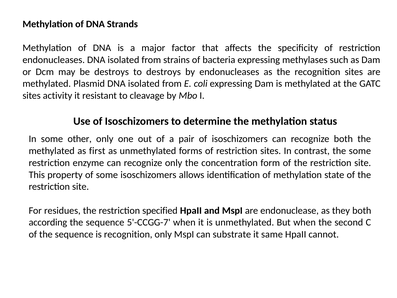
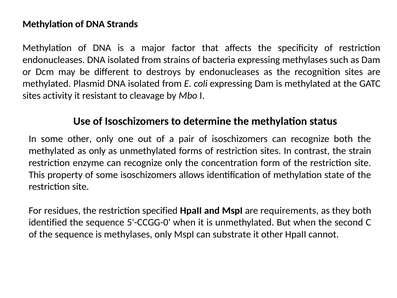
be destroys: destroys -> different (112, 72)
as first: first -> only (97, 151)
the some: some -> strain (360, 151)
endonuclease: endonuclease -> requirements (289, 210)
according: according -> identified (48, 222)
5'-CCGG-7: 5'-CCGG-7 -> 5'-CCGG-0 (149, 222)
is recognition: recognition -> methylases (128, 234)
it same: same -> other (272, 234)
